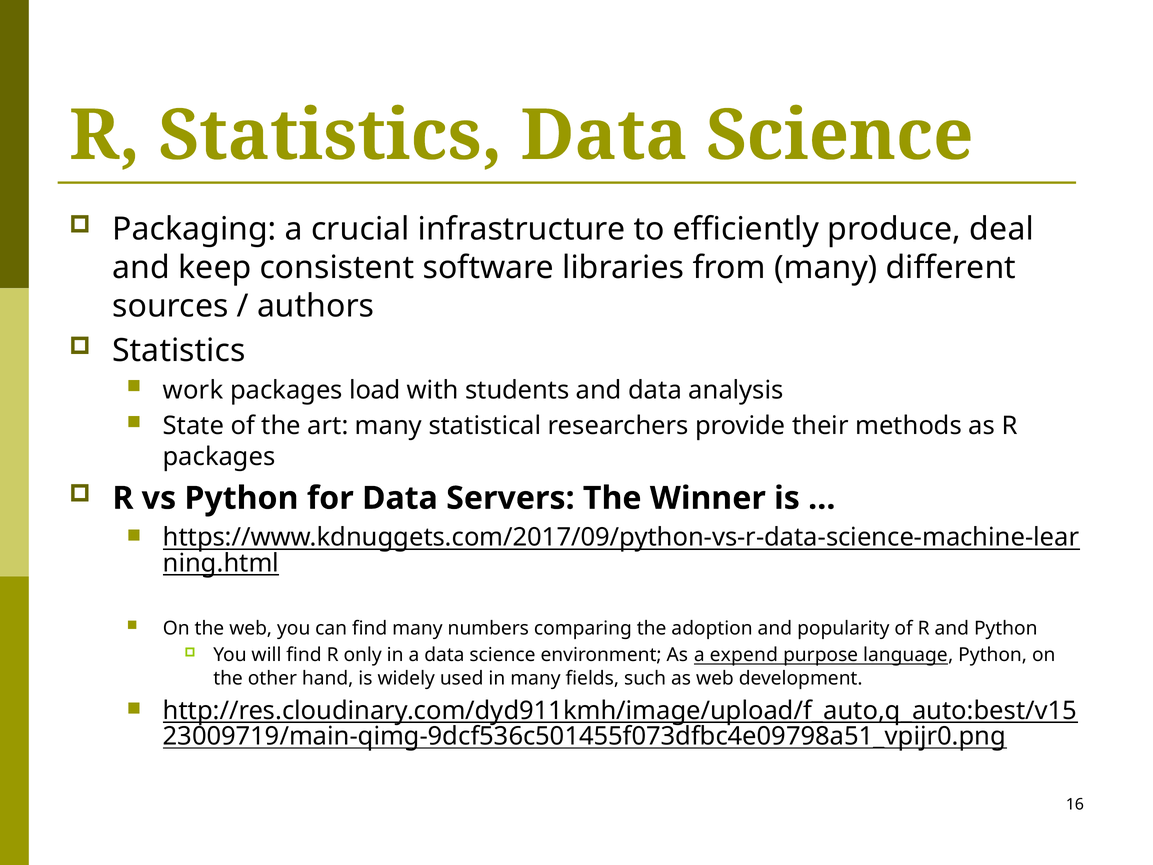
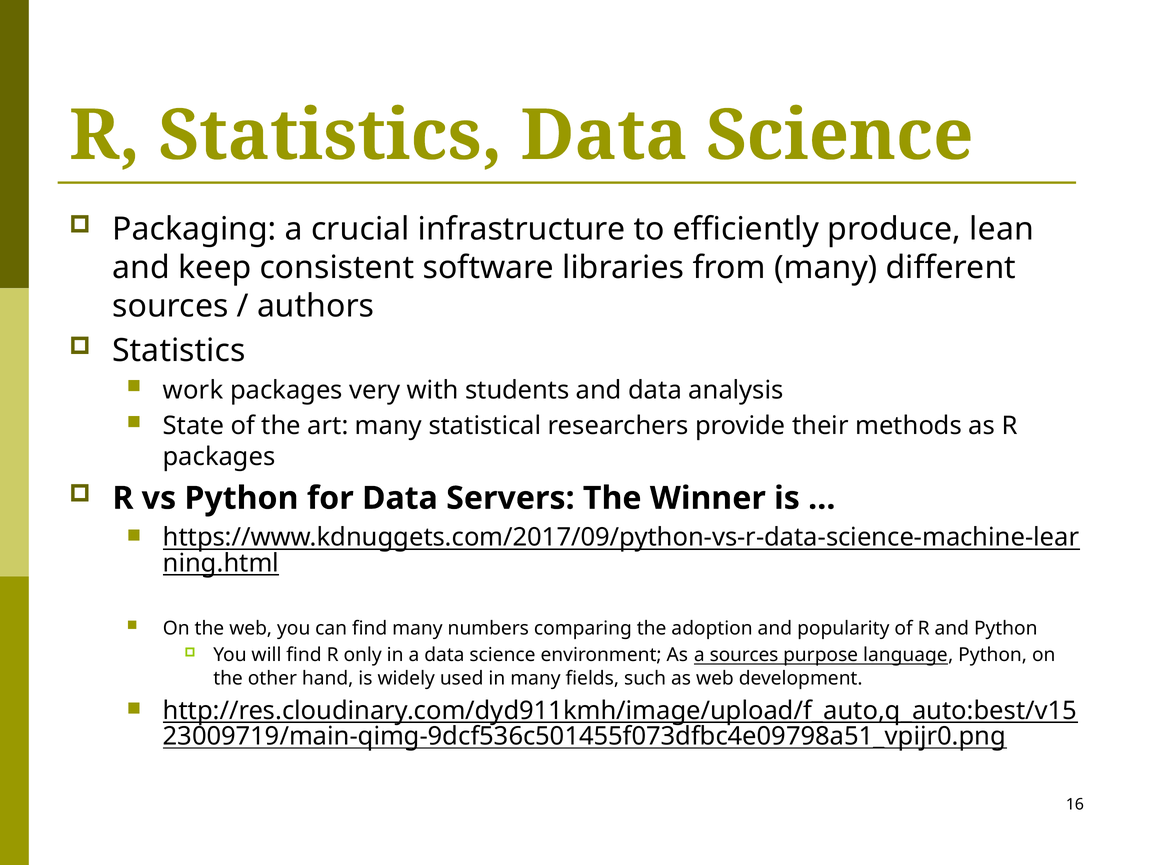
deal: deal -> lean (1002, 229)
load: load -> very (375, 390)
a expend: expend -> sources (744, 655)
